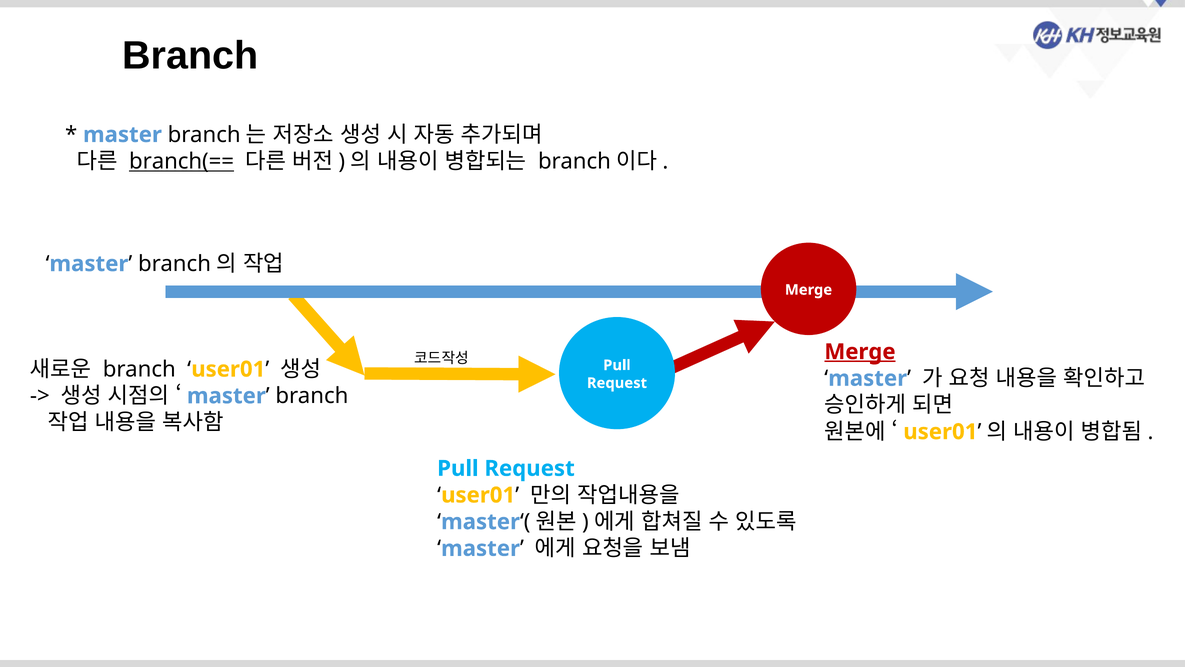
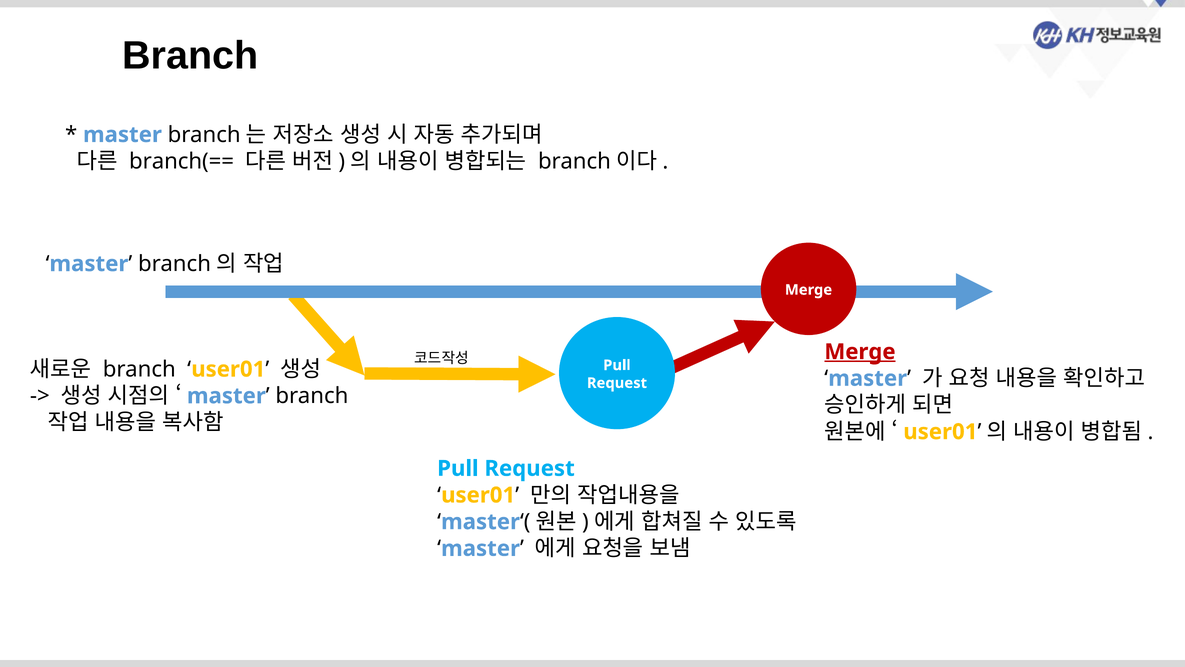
branch(== underline: present -> none (182, 161)
